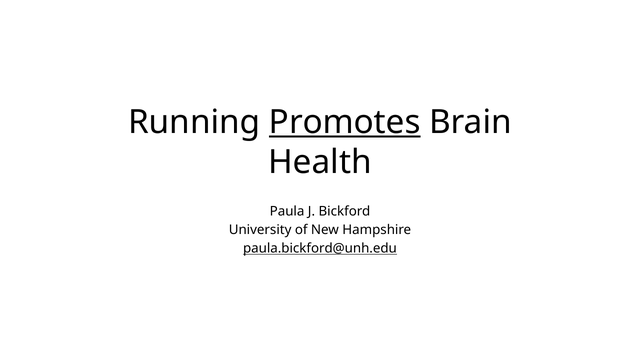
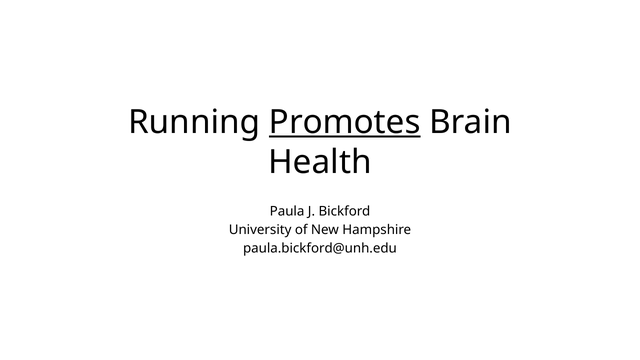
paula.bickford@unh.edu underline: present -> none (320, 248)
